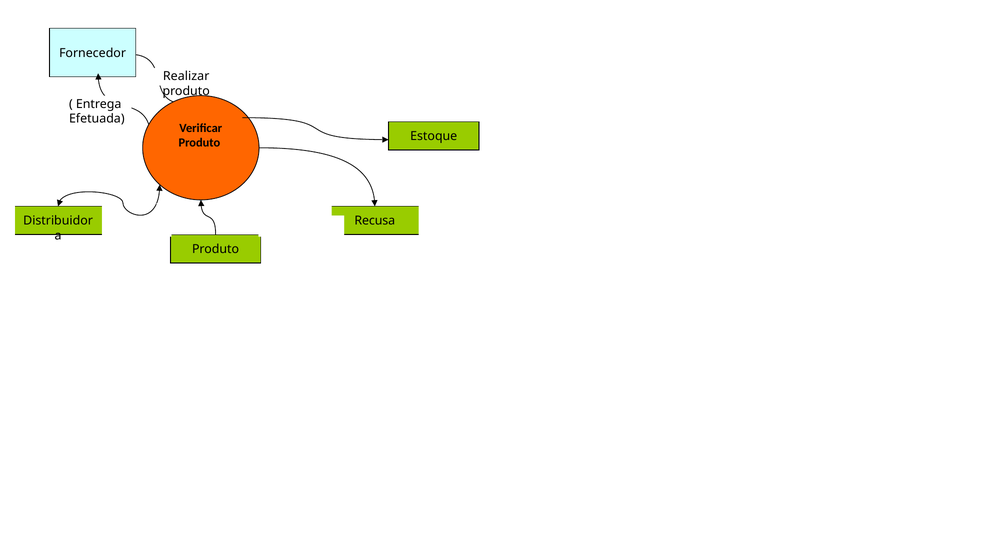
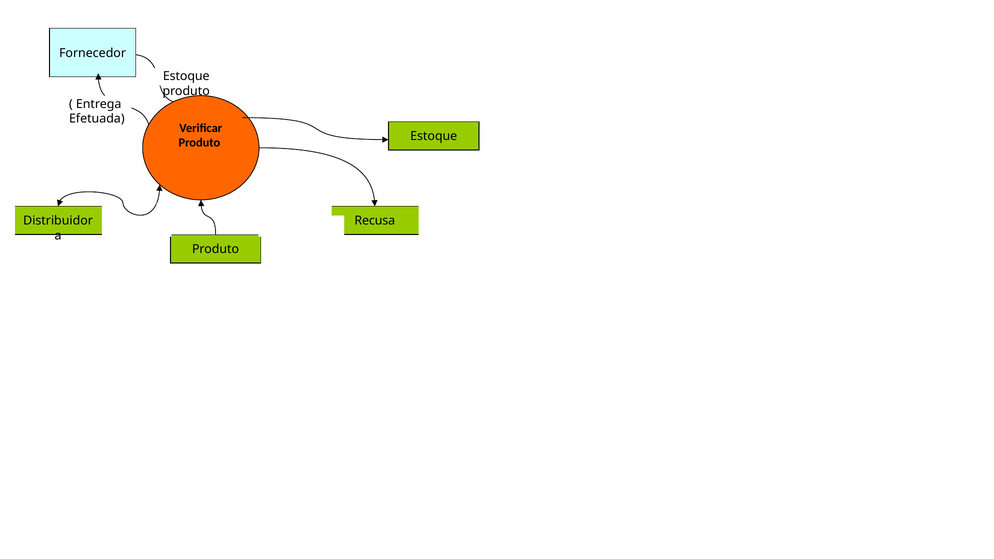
Realizar: Realizar -> Estoque (186, 76)
